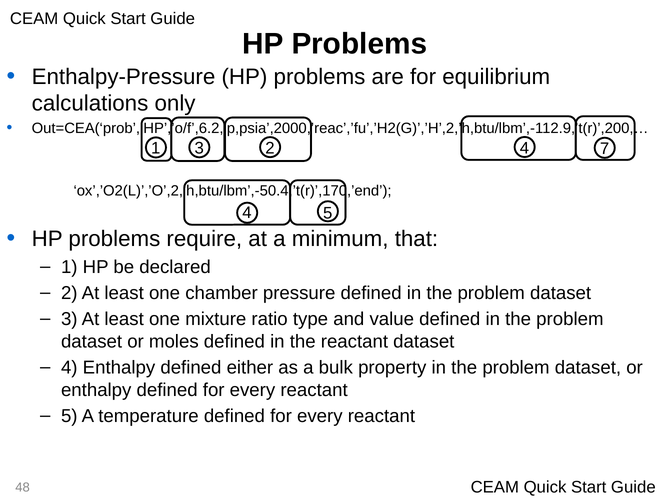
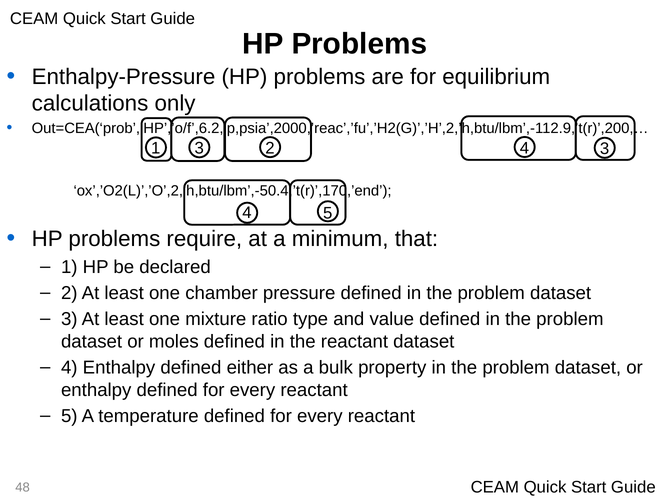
2 7: 7 -> 3 (605, 149)
